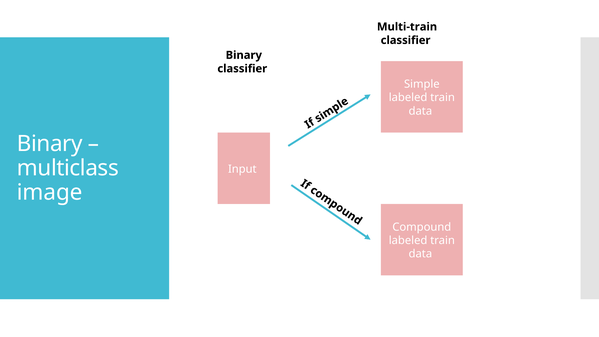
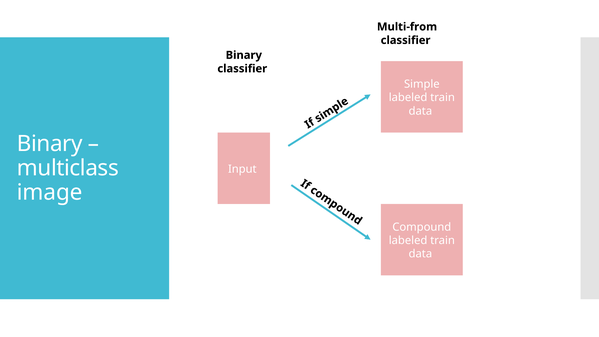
Multi-train: Multi-train -> Multi-from (407, 27)
